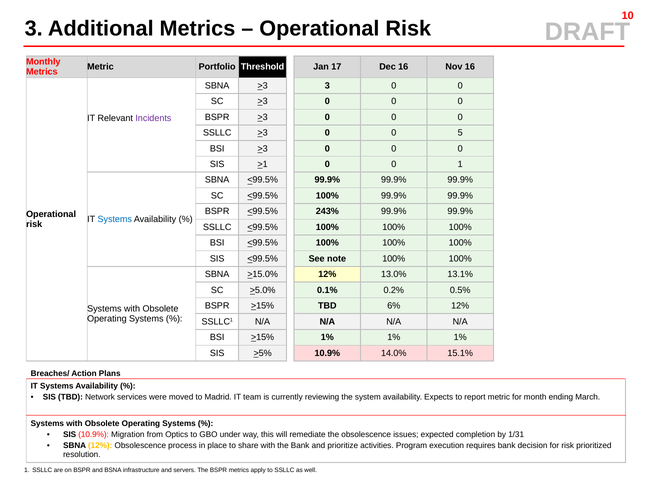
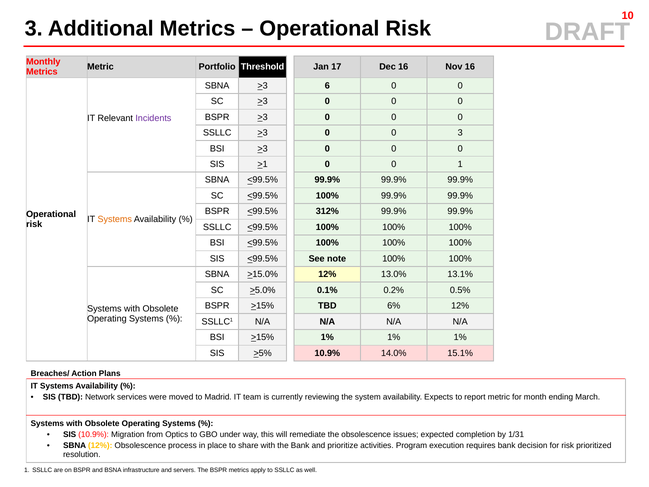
>3 3: 3 -> 6 (327, 86)
0 5: 5 -> 3 (460, 133)
243%: 243% -> 312% (327, 211)
Systems colour: blue -> orange (115, 219)
